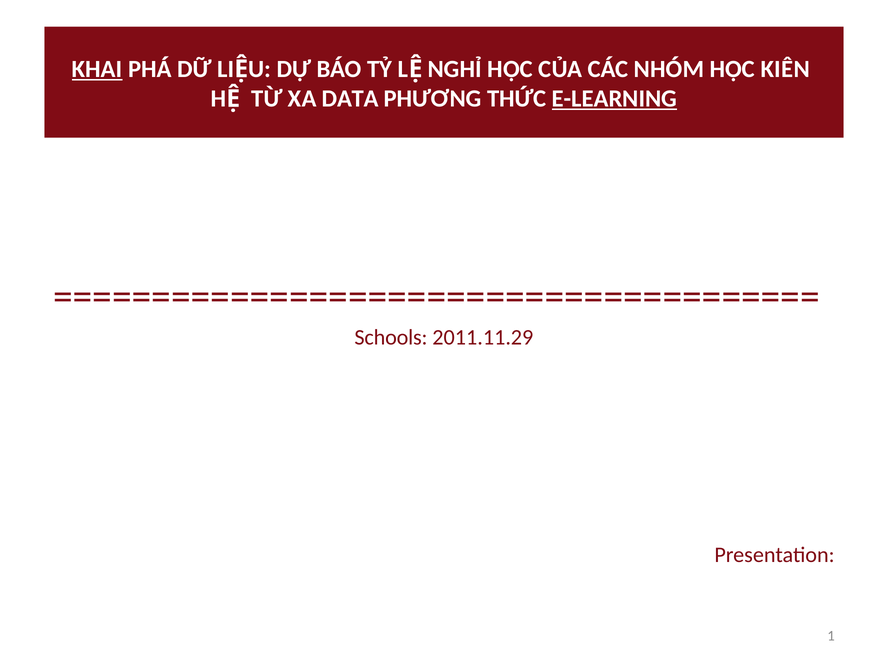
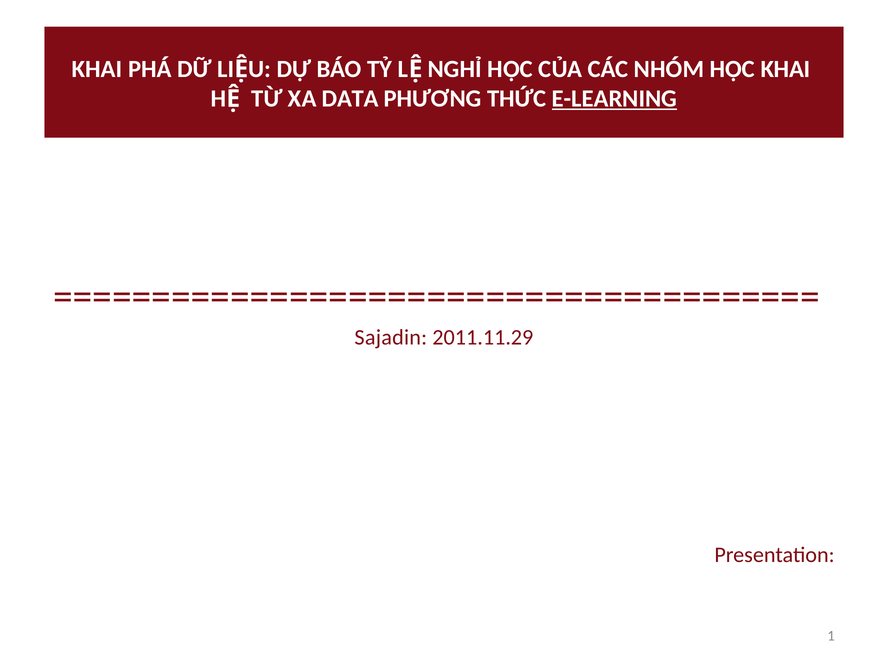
KHAI underline: present -> none (97, 69)
HỌC KIÊN: KIÊN -> KHAI (786, 69)
Schools: Schools -> Sajadin (391, 337)
